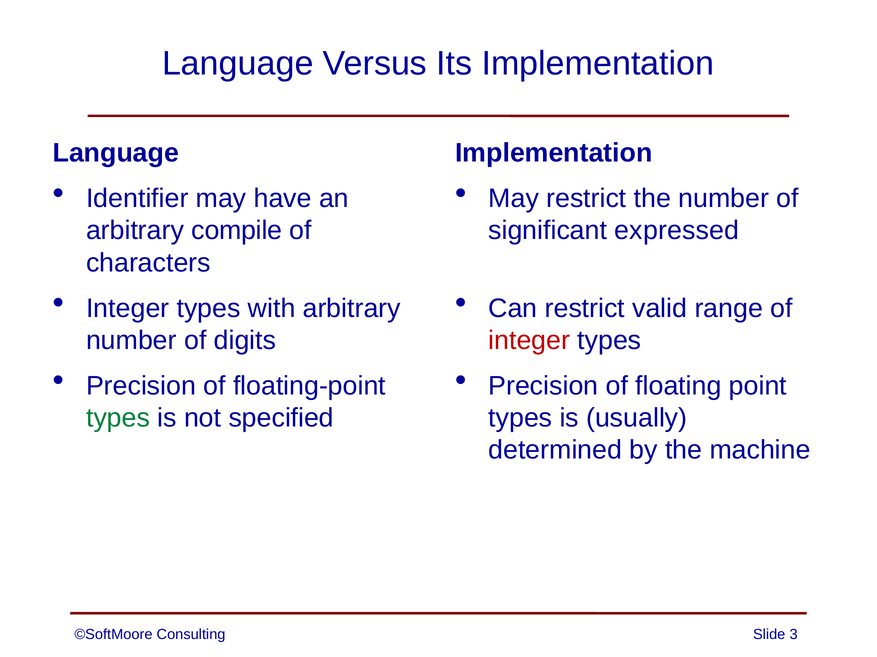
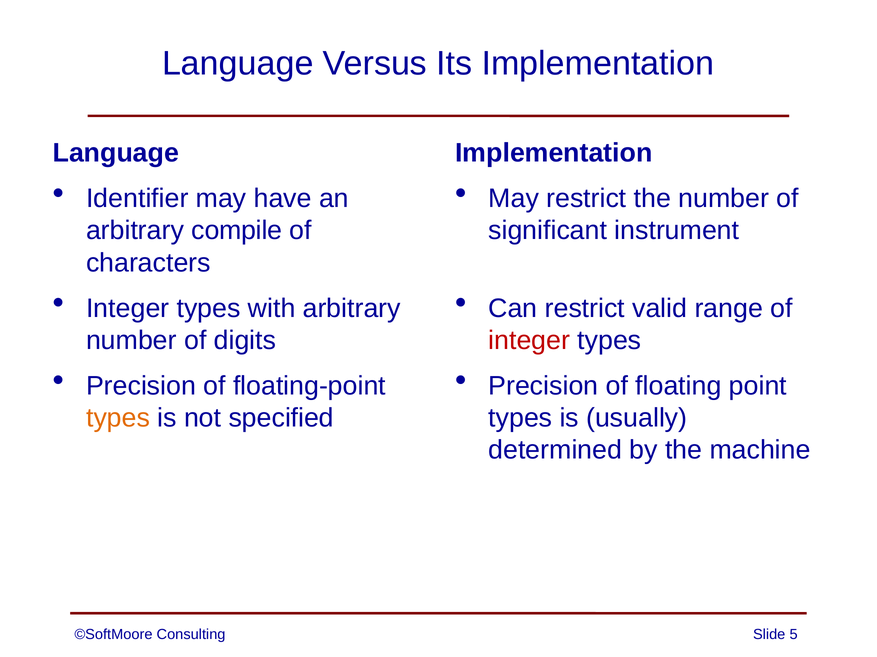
expressed: expressed -> instrument (677, 231)
types colour: green -> orange (118, 418)
3: 3 -> 5 (794, 635)
